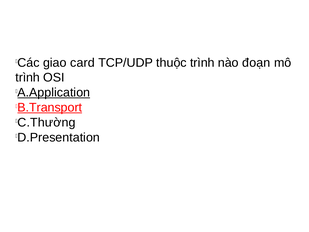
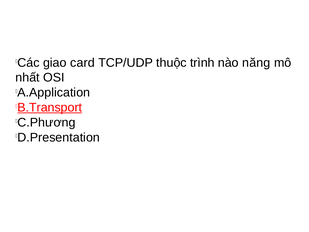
đoạn: đoạn -> năng (256, 63)
trình: trình -> nhất (28, 78)
A.Application underline: present -> none (54, 92)
C.Thường: C.Thường -> C.Phương (47, 122)
